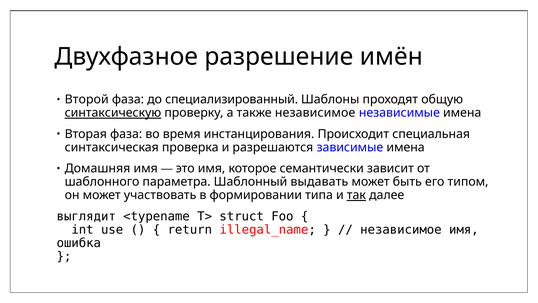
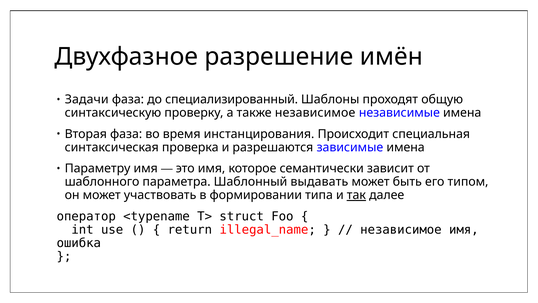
Второй: Второй -> Задачи (87, 99)
синтаксическую underline: present -> none (113, 113)
Домашняя: Домашняя -> Параметру (98, 168)
выглядит: выглядит -> оператор (86, 216)
